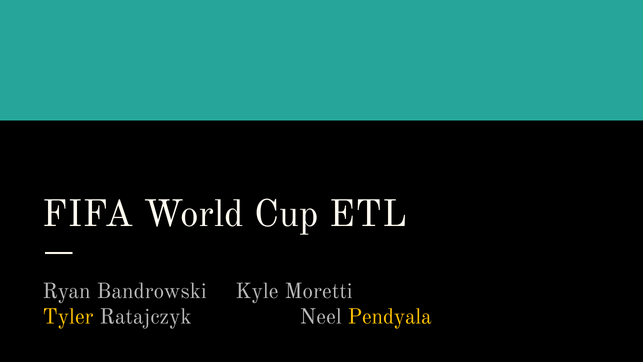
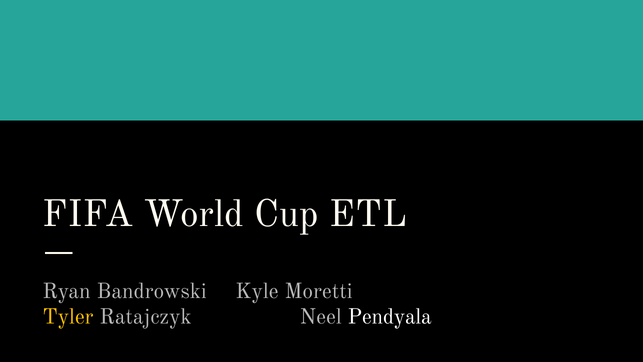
Pendyala colour: yellow -> white (390, 317)
